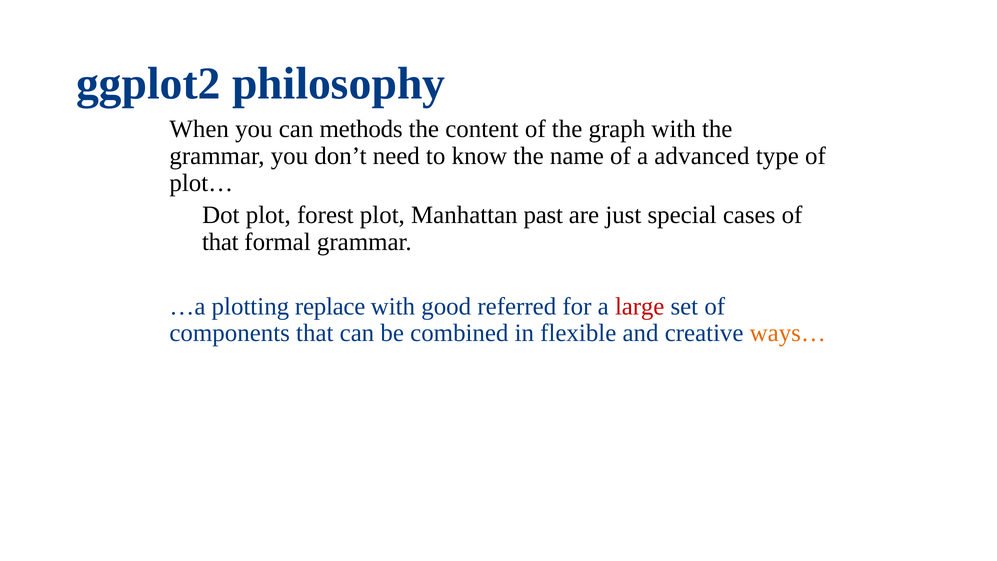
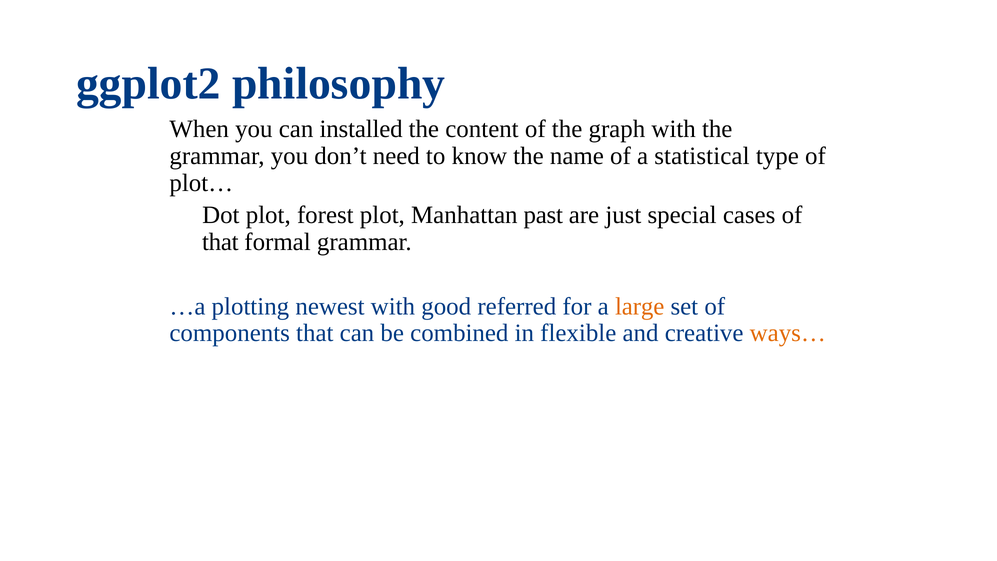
methods: methods -> installed (361, 129)
advanced: advanced -> statistical (702, 156)
replace: replace -> newest (330, 306)
large colour: red -> orange (640, 306)
